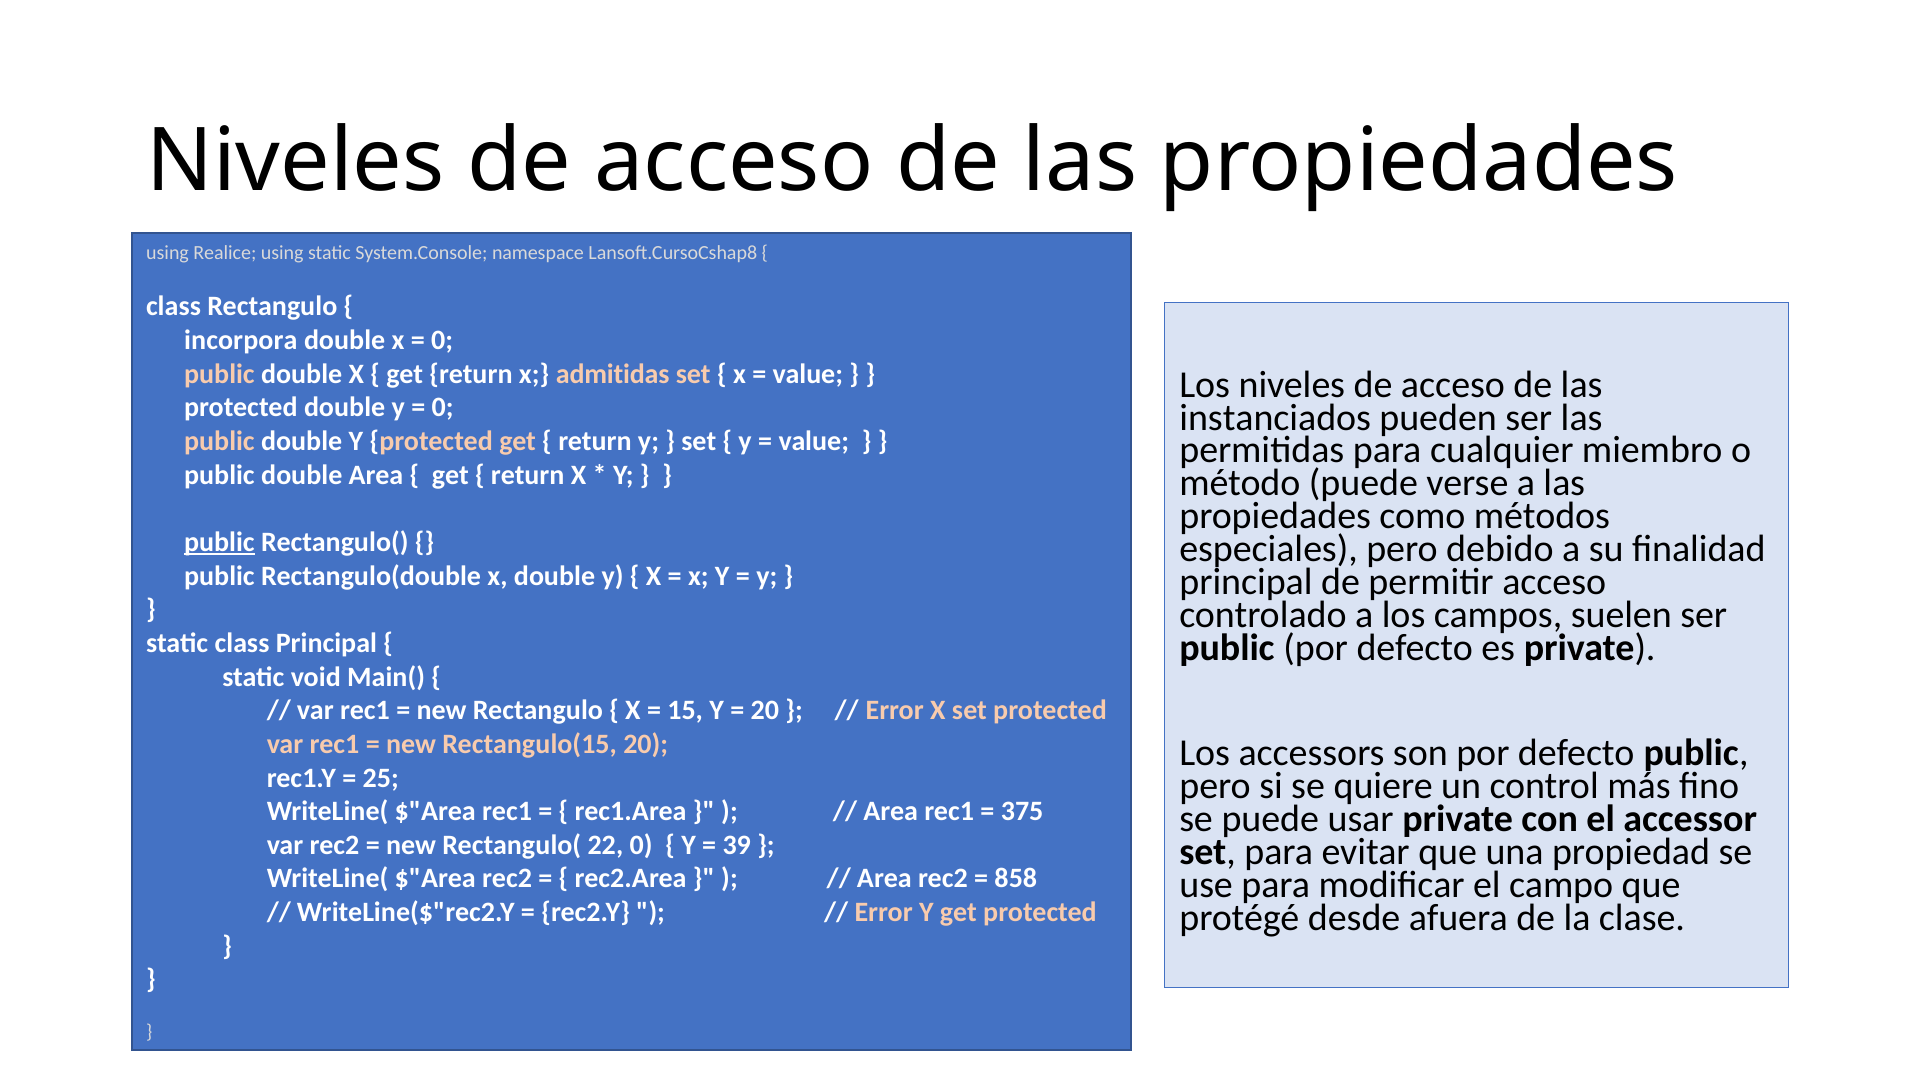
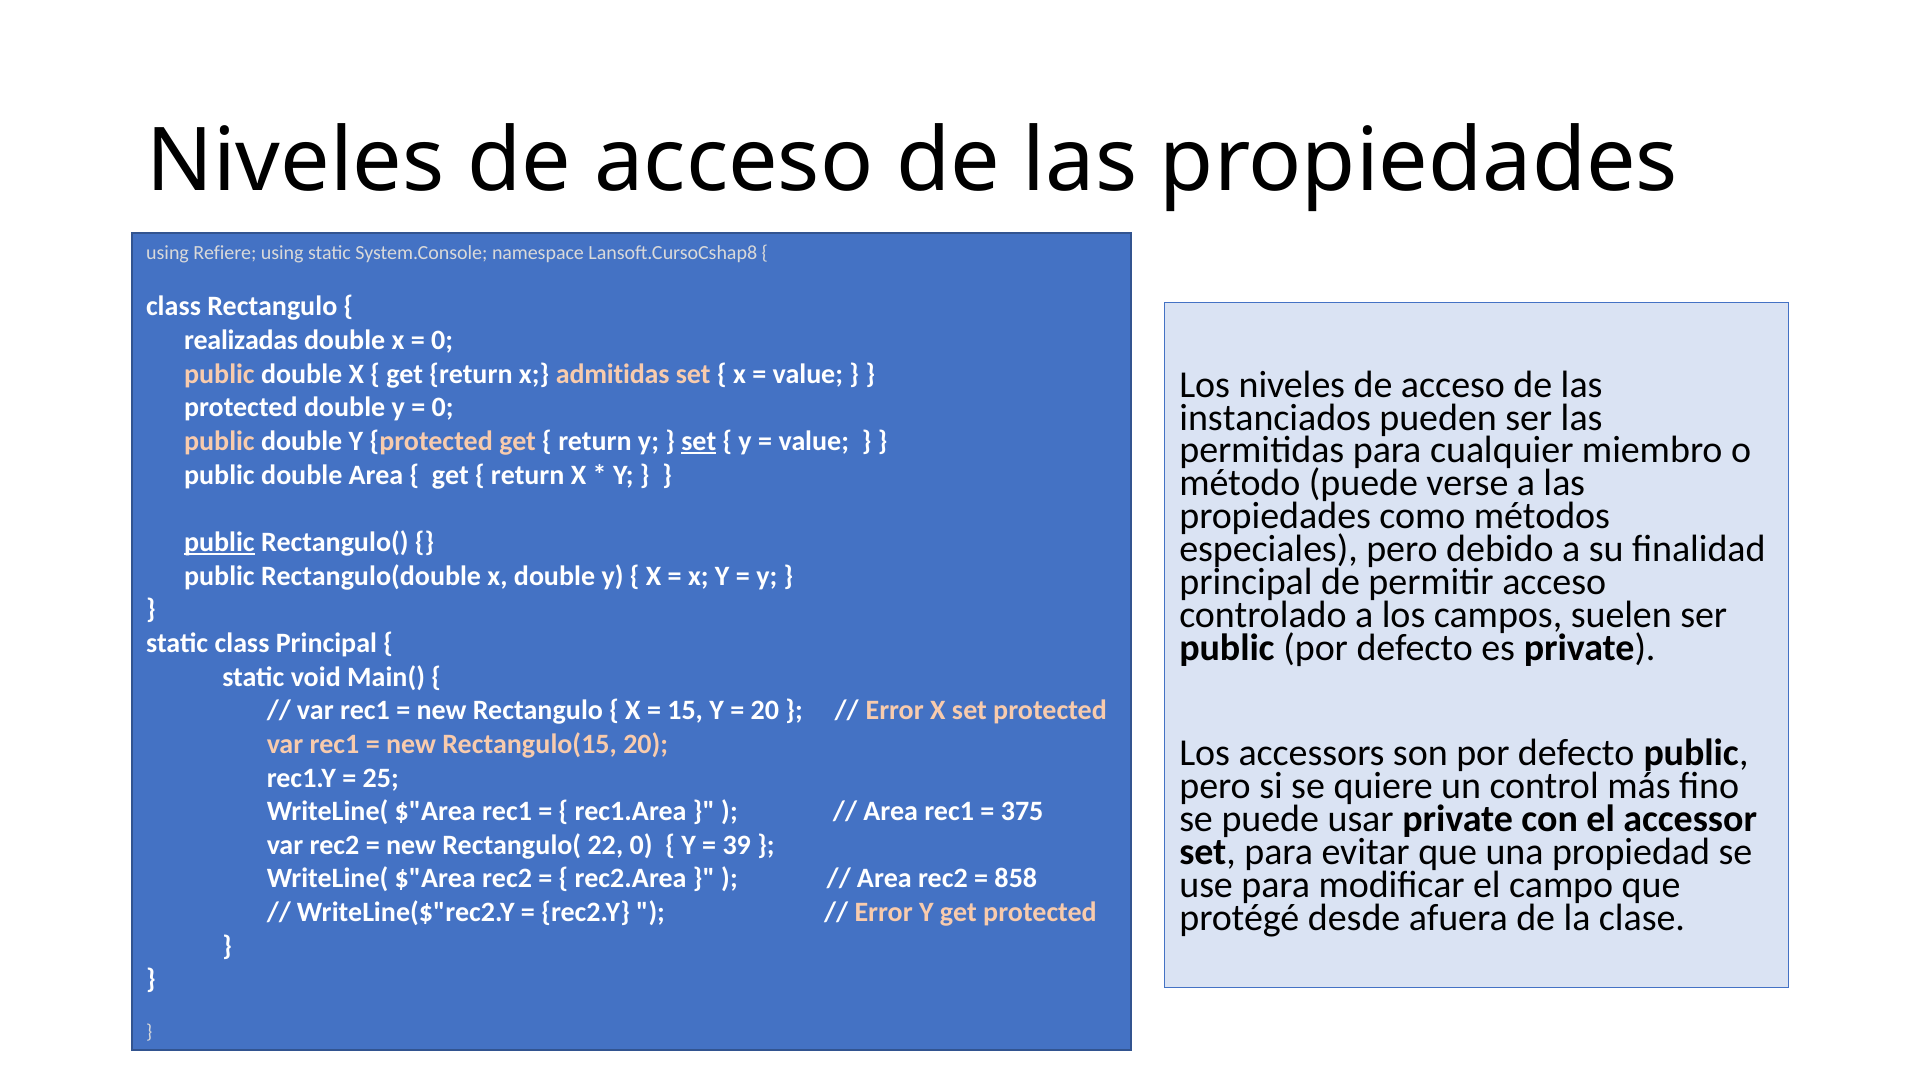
Realice: Realice -> Refiere (225, 253)
incorpora: incorpora -> realizadas (241, 340)
set underline: none -> present (699, 441)
